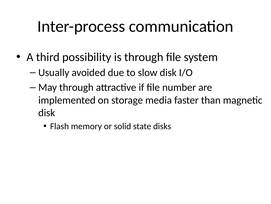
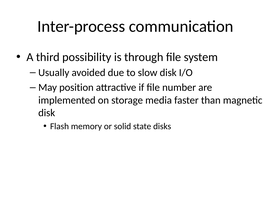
May through: through -> position (76, 87)
